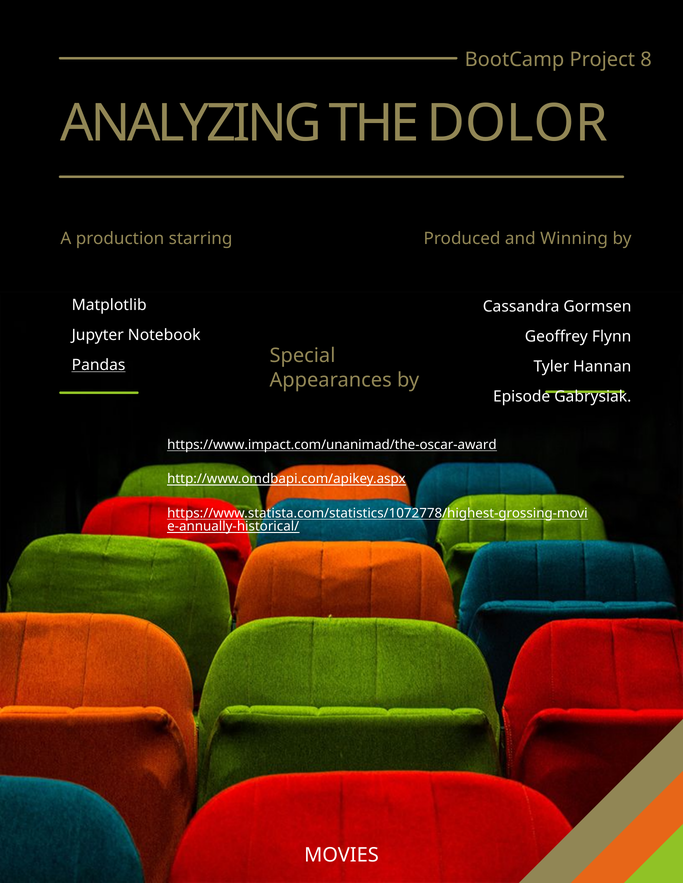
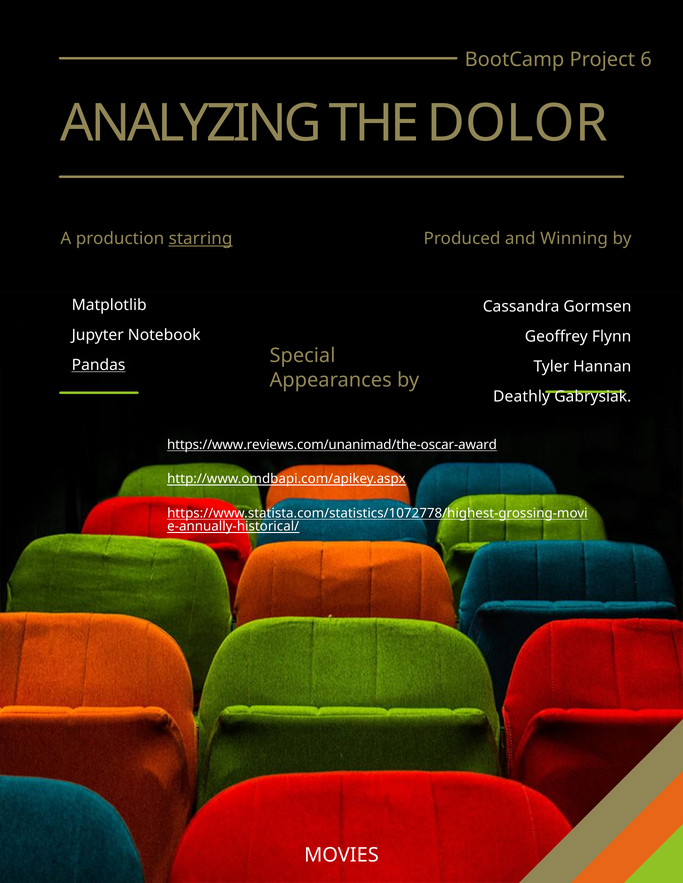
8: 8 -> 6 (646, 60)
starring underline: none -> present (201, 239)
Episode: Episode -> Deathly (522, 397)
https://www.impact.com/unanimad/the-oscar-award: https://www.impact.com/unanimad/the-oscar-award -> https://www.reviews.com/unanimad/the-oscar-award (332, 445)
